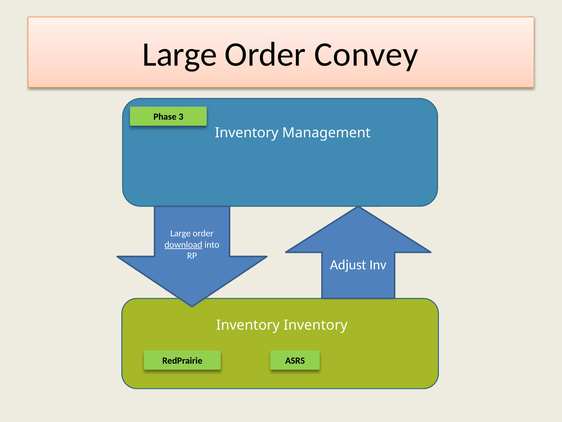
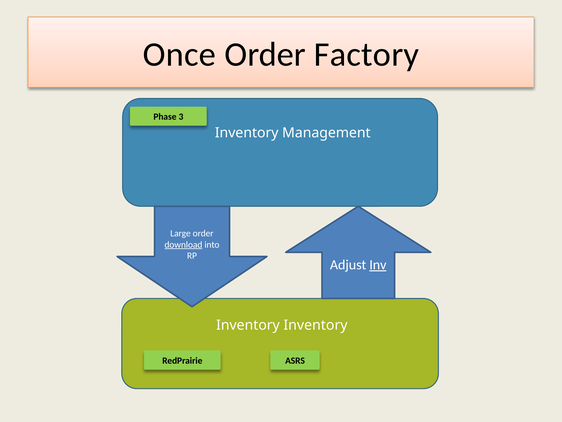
Large: Large -> Once (179, 54)
Convey: Convey -> Factory (366, 54)
Inv underline: none -> present (378, 265)
